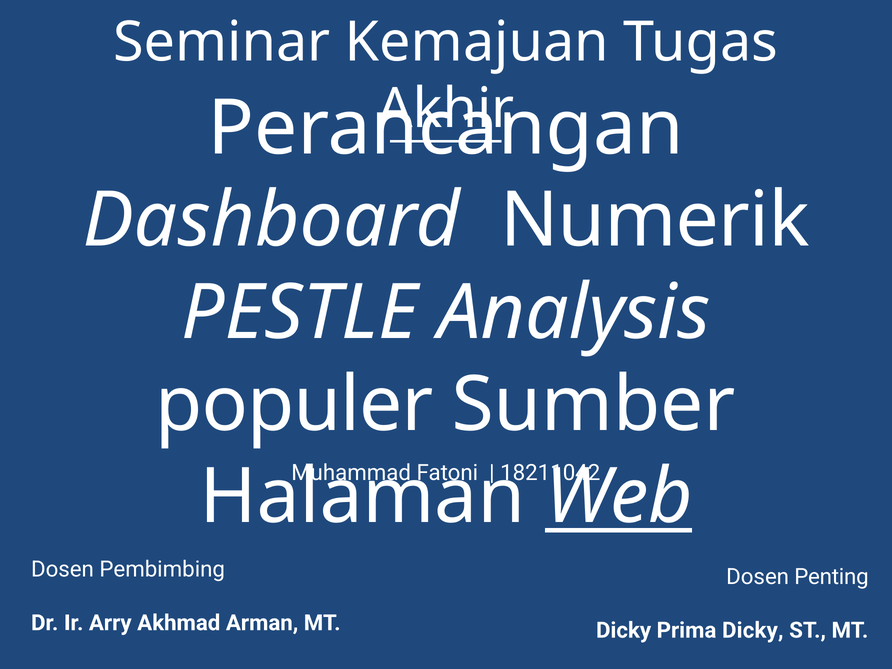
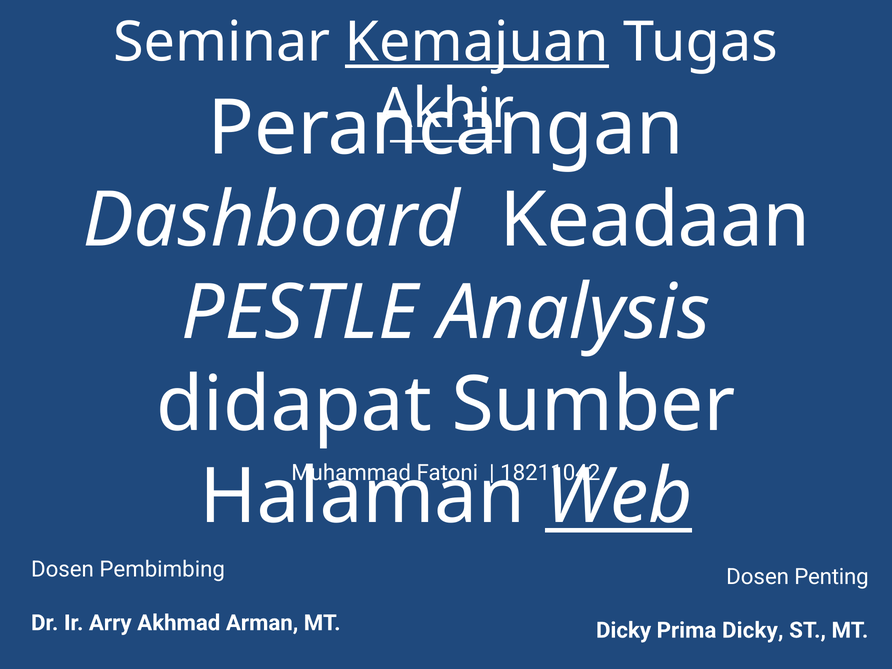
Kemajuan underline: none -> present (477, 42)
Numerik: Numerik -> Keadaan (655, 221)
populer: populer -> didapat (294, 405)
